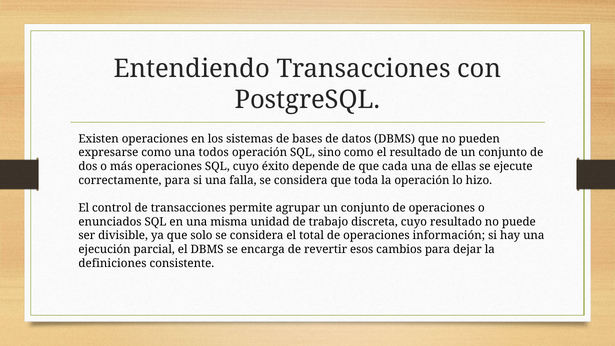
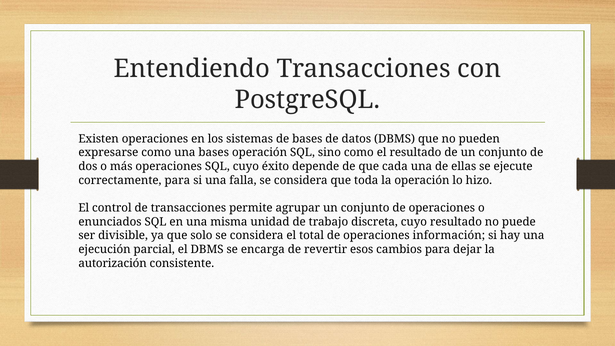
una todos: todos -> bases (214, 153)
definiciones: definiciones -> autorización (113, 263)
